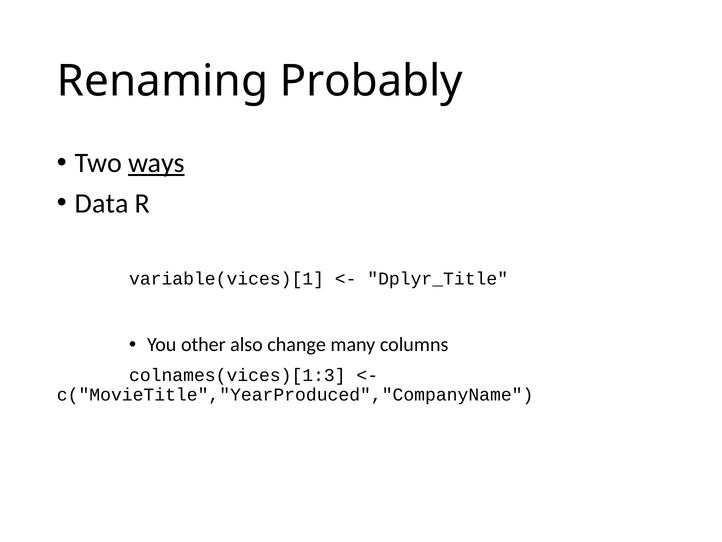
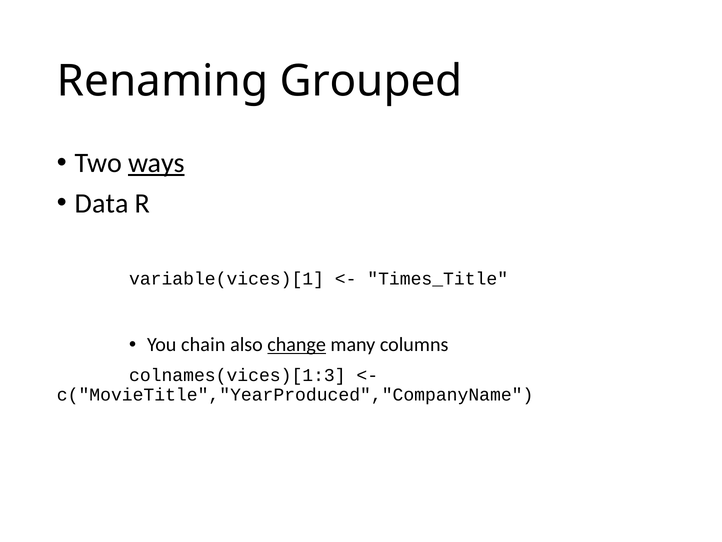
Probably: Probably -> Grouped (371, 81)
Dplyr_Title: Dplyr_Title -> Times_Title (438, 278)
other: other -> chain (203, 344)
change underline: none -> present (297, 344)
